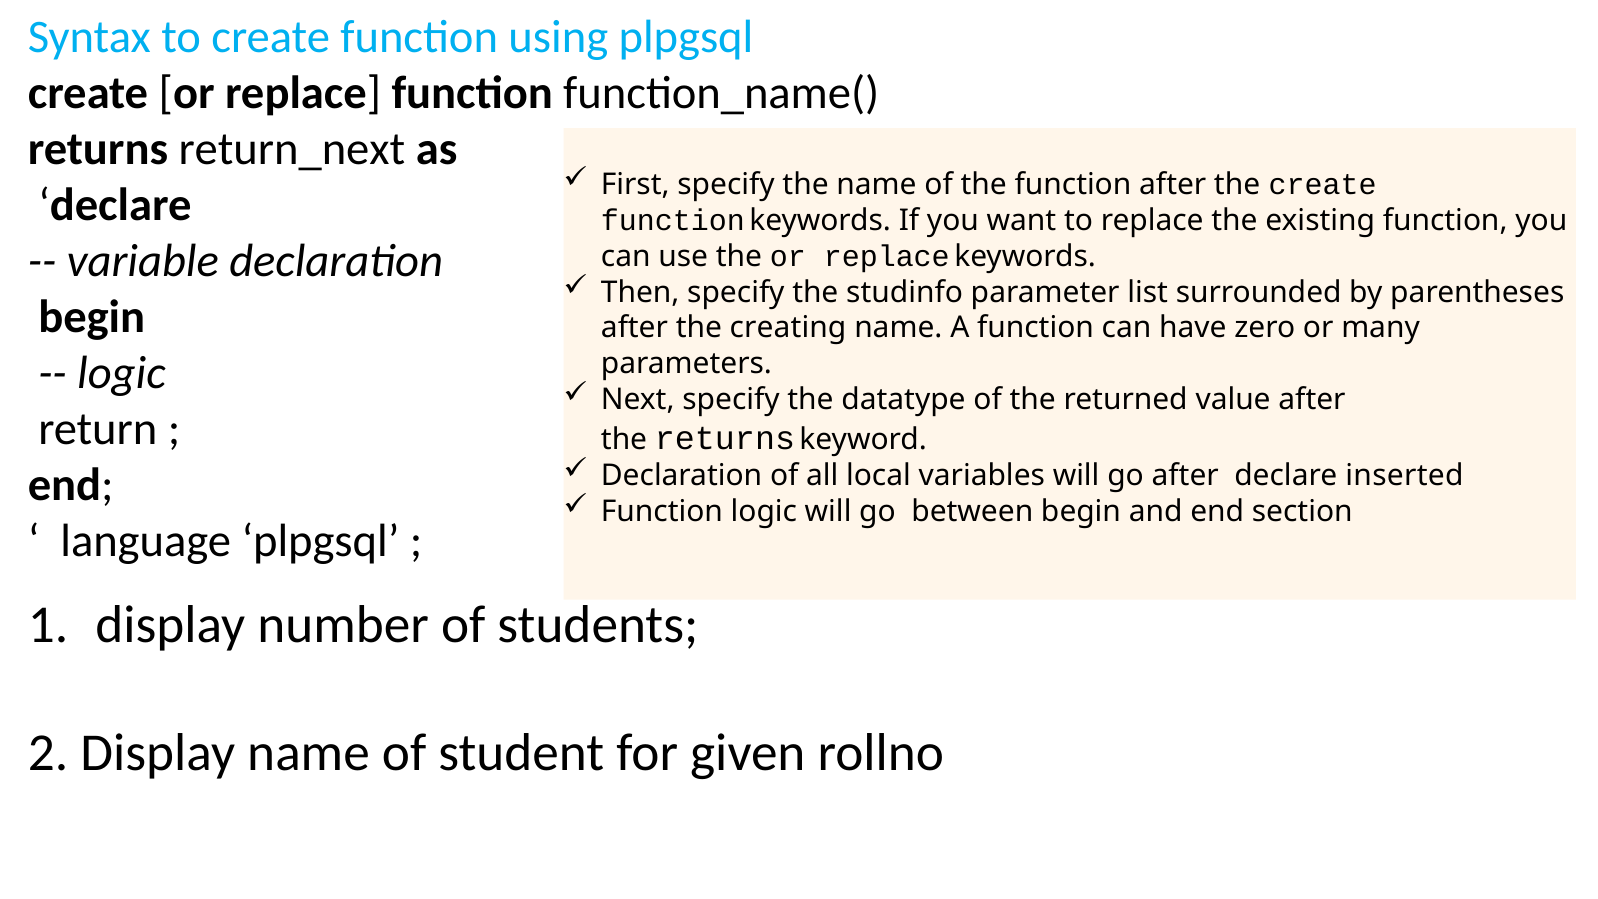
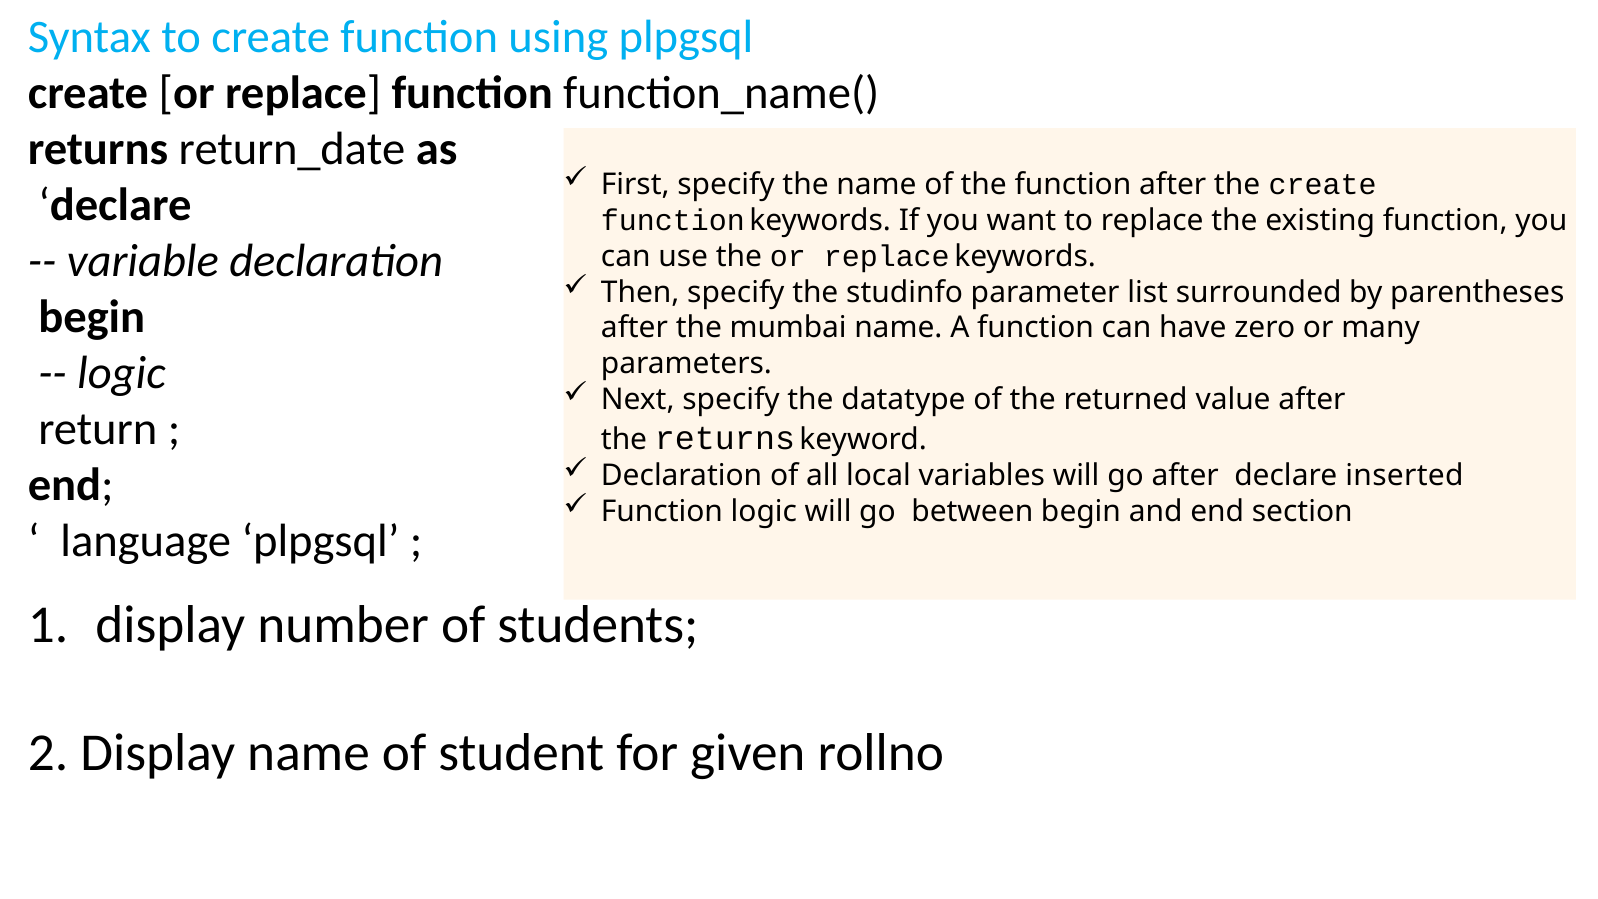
return_next: return_next -> return_date (292, 149)
creating: creating -> mumbai (788, 328)
